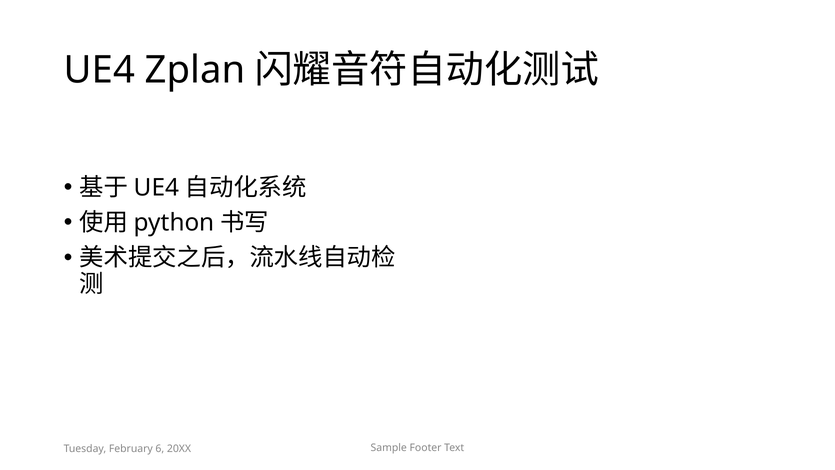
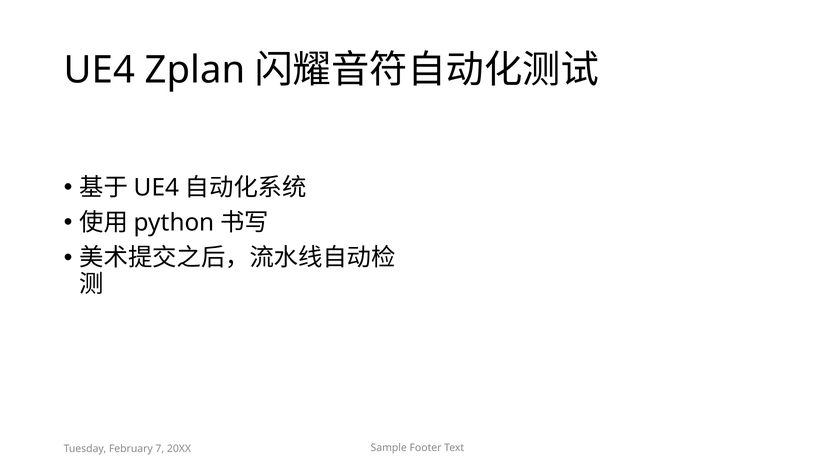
6: 6 -> 7 (160, 449)
